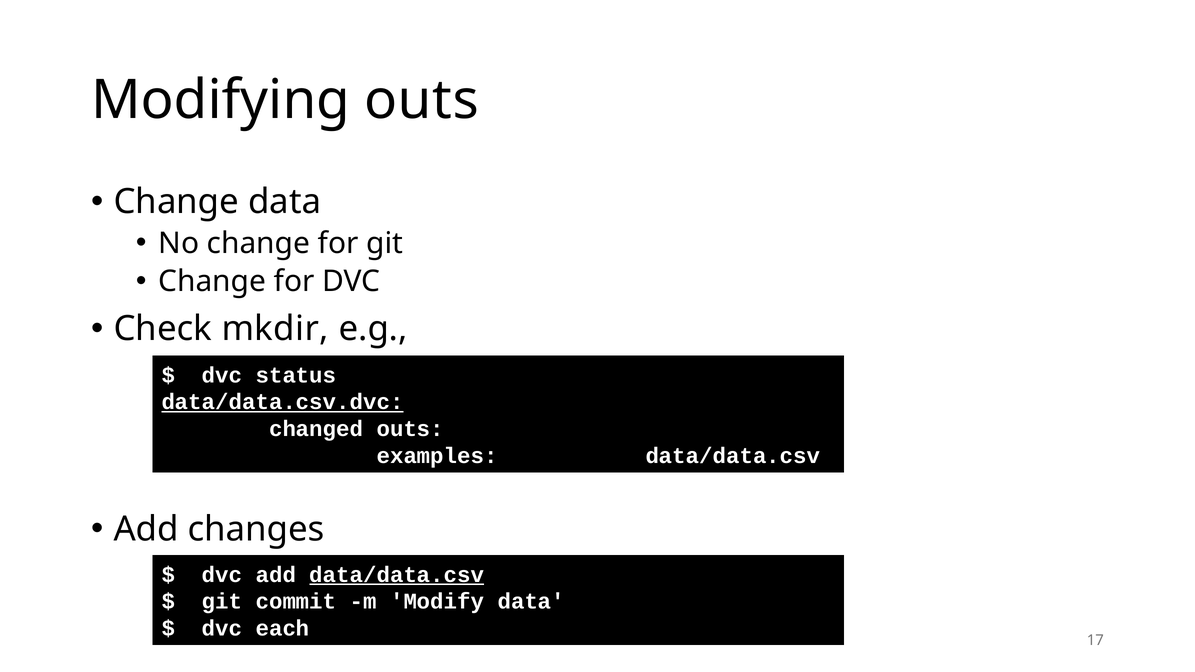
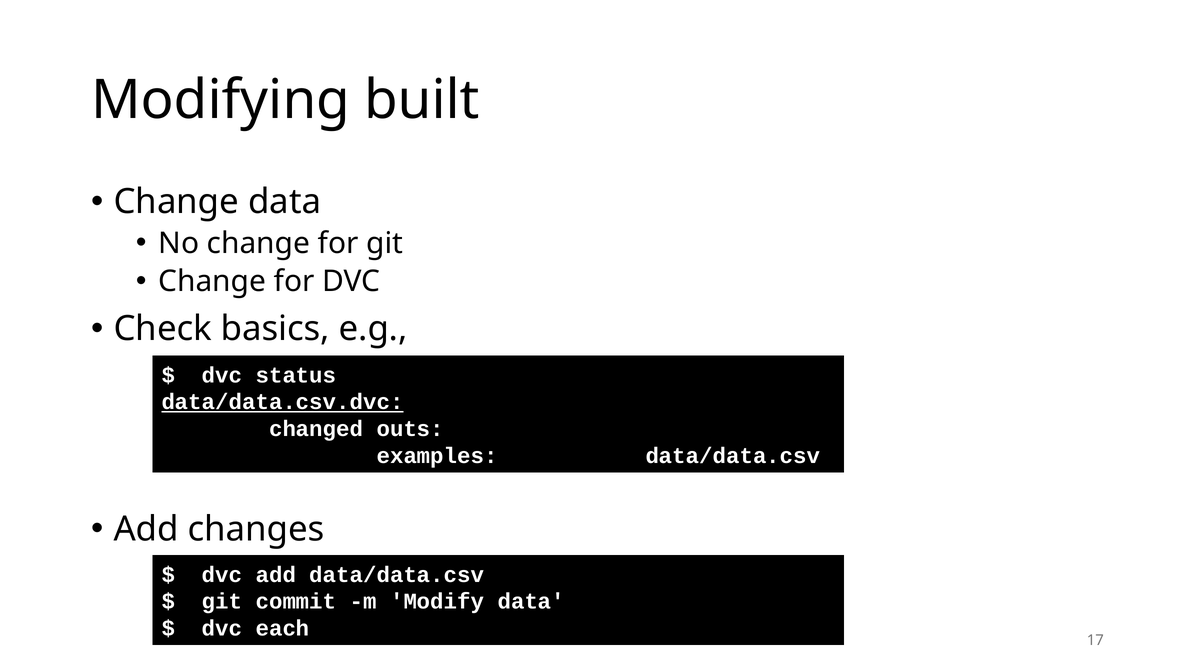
Modifying outs: outs -> built (422, 100)
mkdir: mkdir -> basics (275, 329)
data/data.csv underline: present -> none (397, 575)
